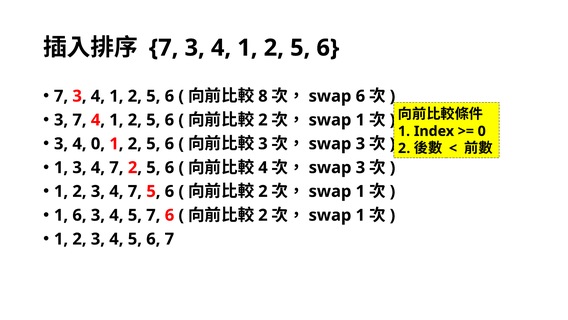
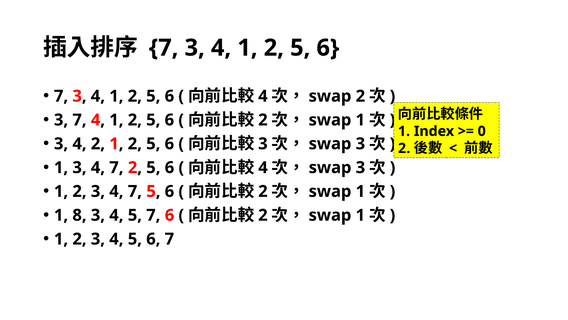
8: 8 -> 4 (263, 96)
6: 6 -> 2 (360, 96)
4 0: 0 -> 2 (98, 144)
1 6: 6 -> 8 (79, 215)
